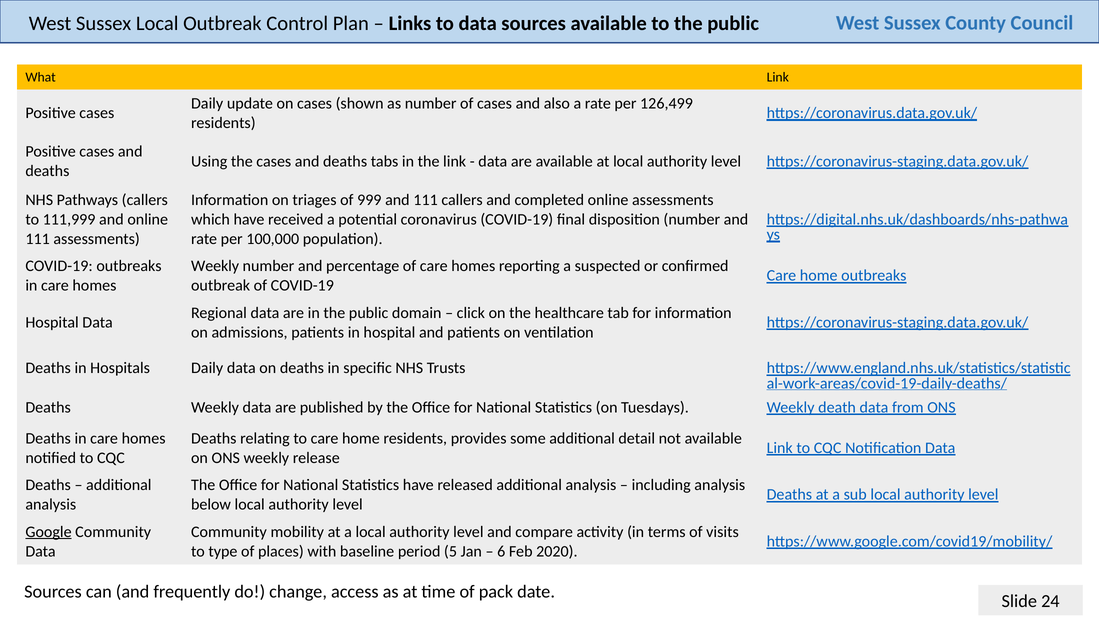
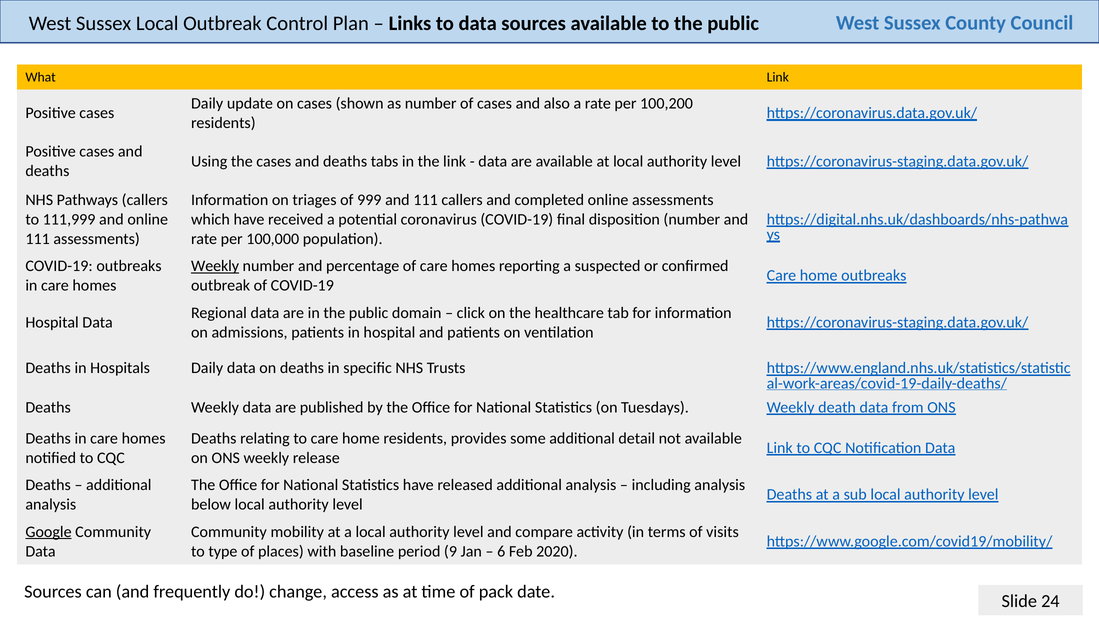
126,499: 126,499 -> 100,200 (667, 103)
Weekly underline: none -> present (215, 266)
5: 5 -> 9 (450, 551)
